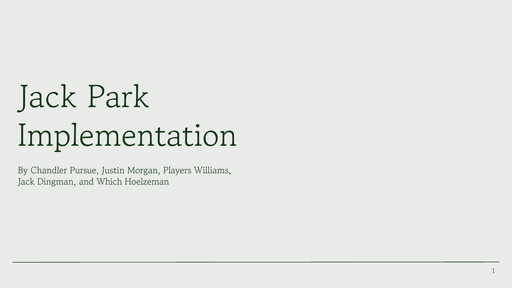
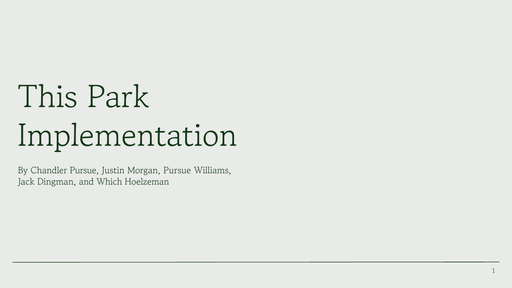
Jack: Jack -> This (48, 99)
Morgan Players: Players -> Pursue (177, 171)
